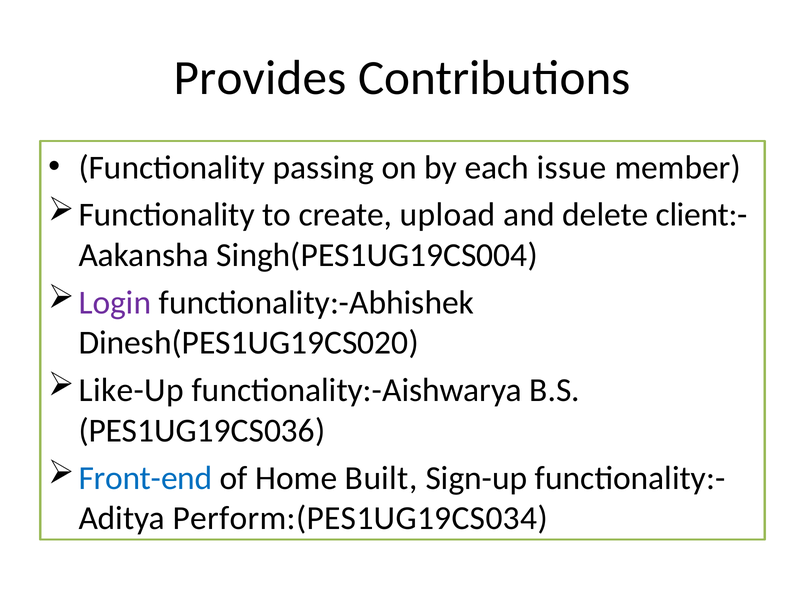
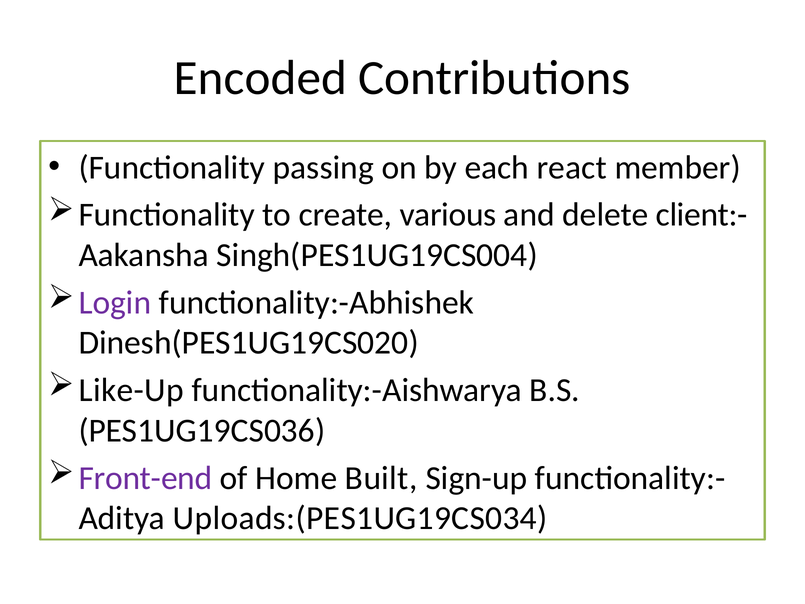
Provides: Provides -> Encoded (260, 78)
issue: issue -> react (572, 167)
upload: upload -> various (448, 215)
Front-end colour: blue -> purple (145, 478)
Perform:(PES1UG19CS034: Perform:(PES1UG19CS034 -> Uploads:(PES1UG19CS034 (360, 518)
